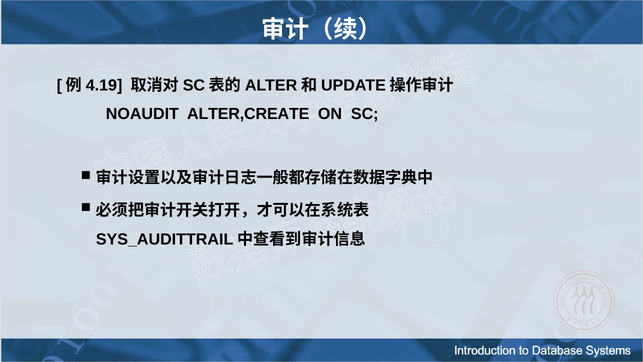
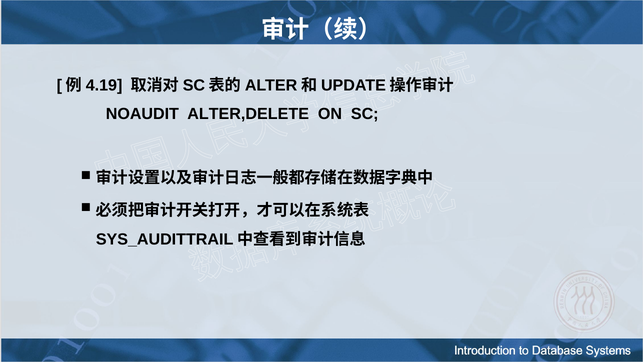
ALTER,CREATE: ALTER,CREATE -> ALTER,DELETE (248, 114)
